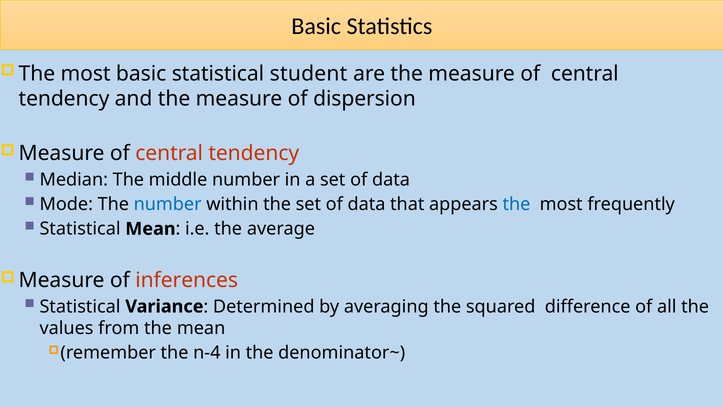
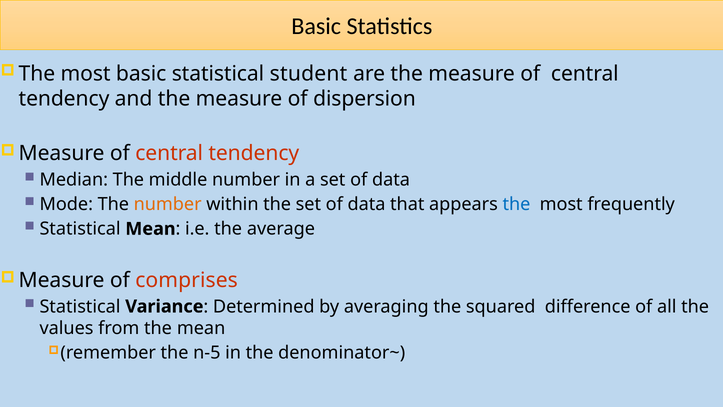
number colour: blue -> orange (168, 204)
inferences: inferences -> comprises (187, 280)
n-4: n-4 -> n-5 (207, 353)
